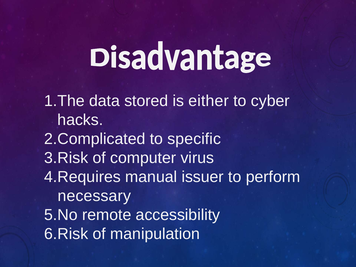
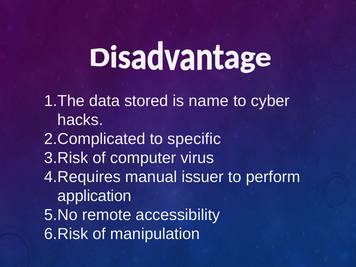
either: either -> name (209, 101)
necessary: necessary -> application (95, 196)
